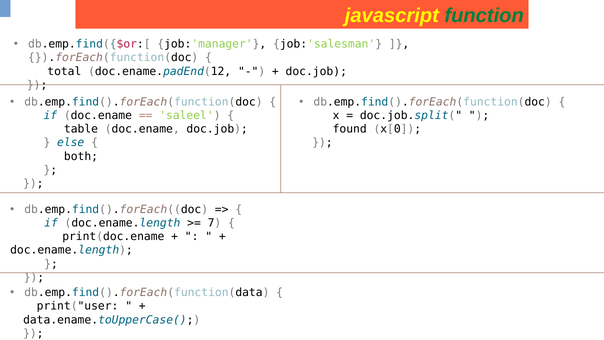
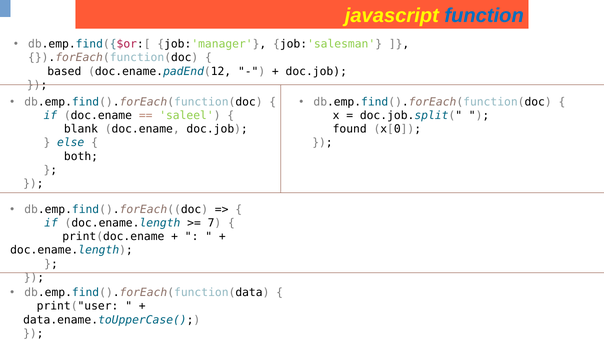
function colour: green -> blue (484, 16)
total: total -> based (64, 71)
table: table -> blank (81, 129)
